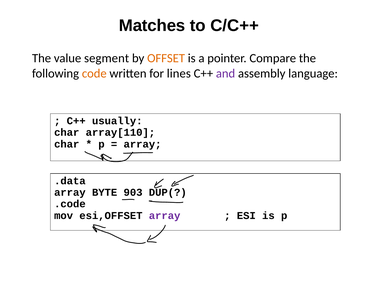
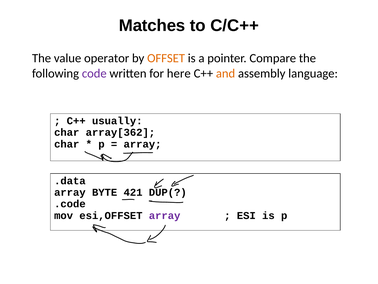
segment: segment -> operator (107, 58)
code colour: orange -> purple (94, 73)
lines: lines -> here (179, 73)
and colour: purple -> orange (226, 73)
array[110: array[110 -> array[362 (120, 132)
903: 903 -> 421 (133, 192)
